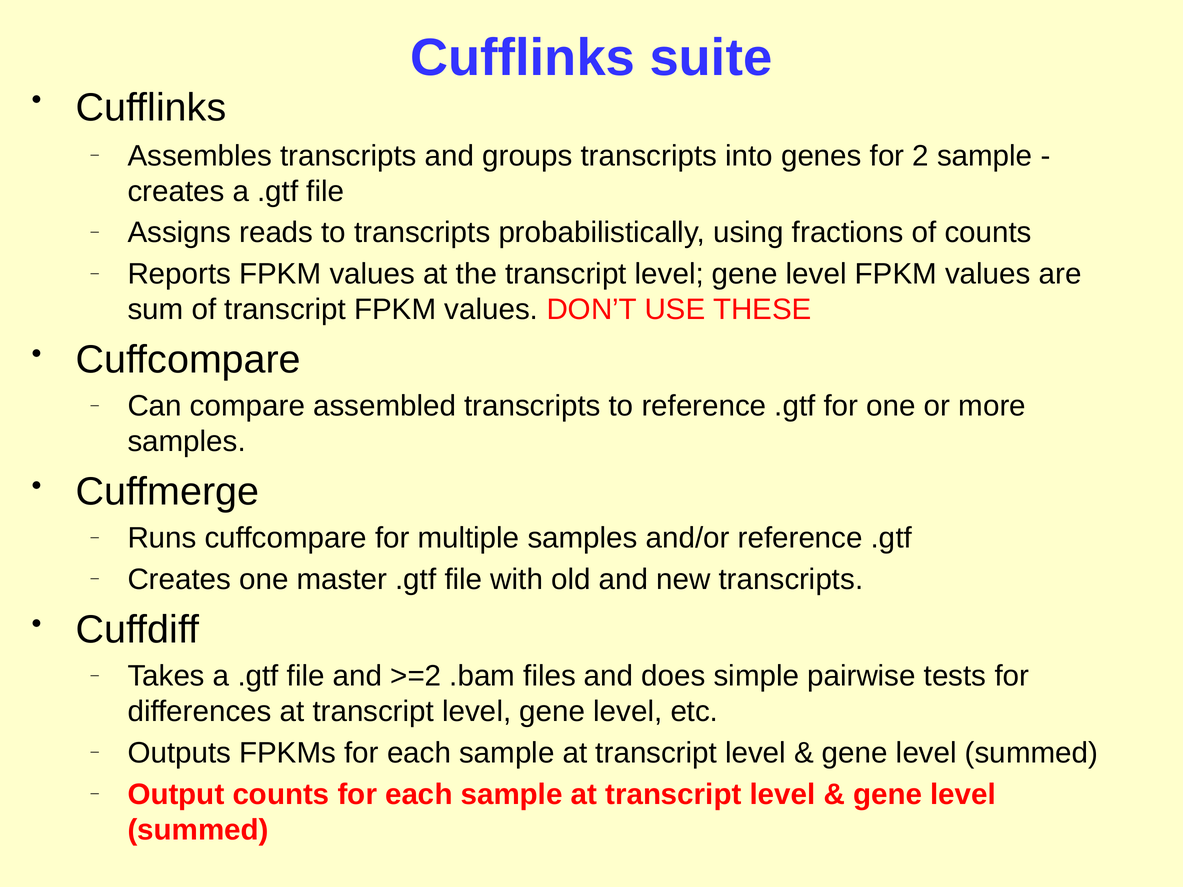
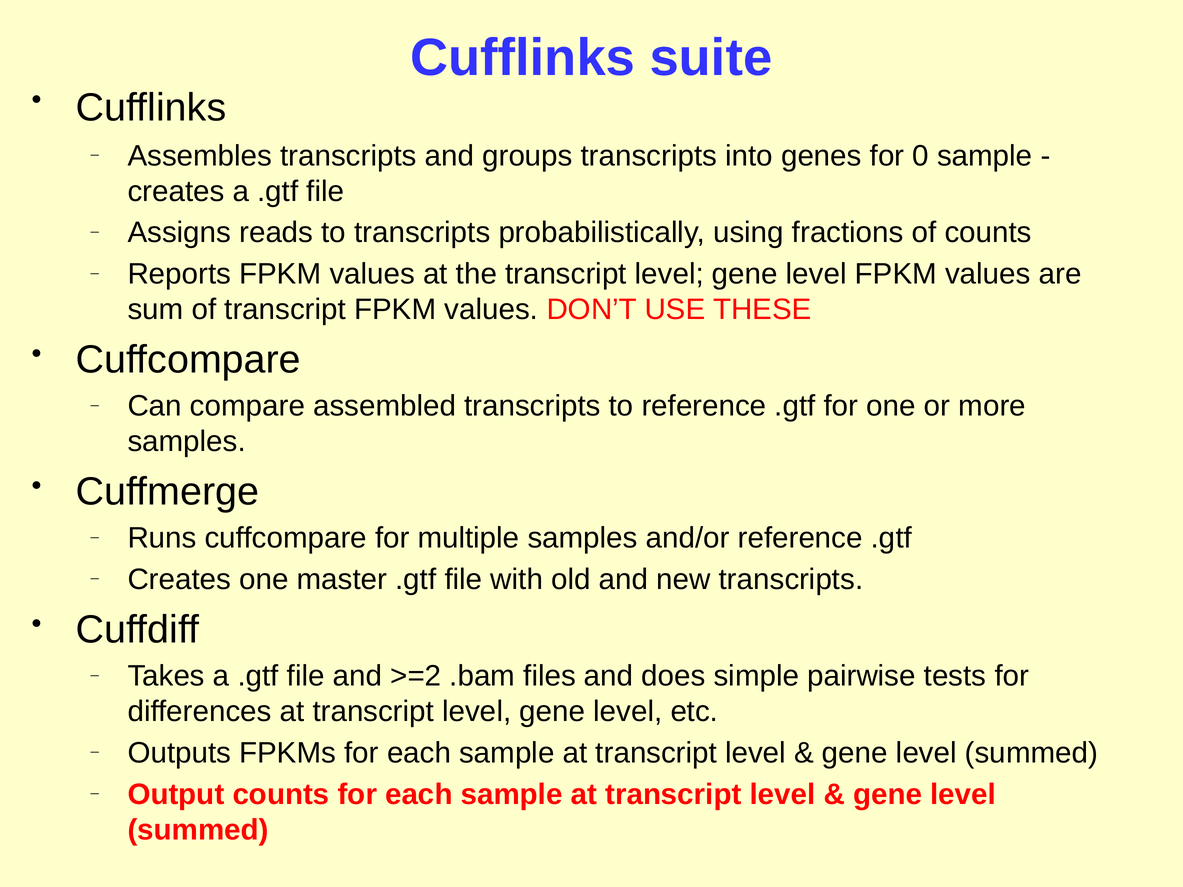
2: 2 -> 0 (921, 156)
